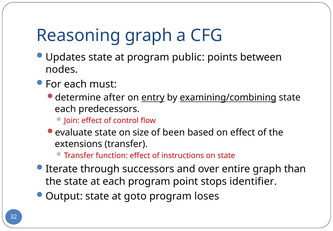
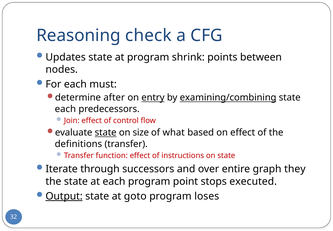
Reasoning graph: graph -> check (148, 36)
public: public -> shrink (188, 57)
state underline: none -> present (106, 132)
been: been -> what (174, 132)
extensions: extensions -> definitions (78, 144)
than: than -> they (295, 169)
identifier: identifier -> executed (253, 181)
Output underline: none -> present (64, 196)
